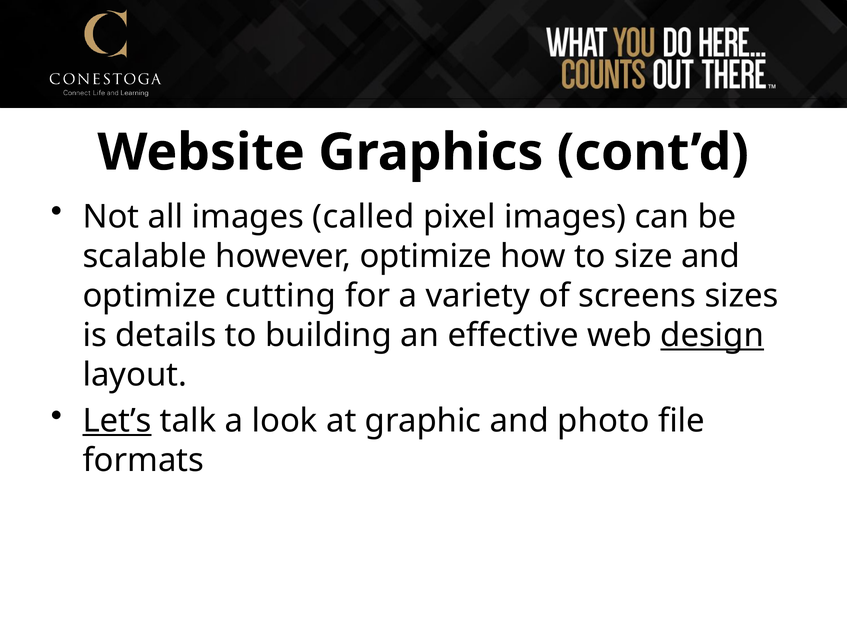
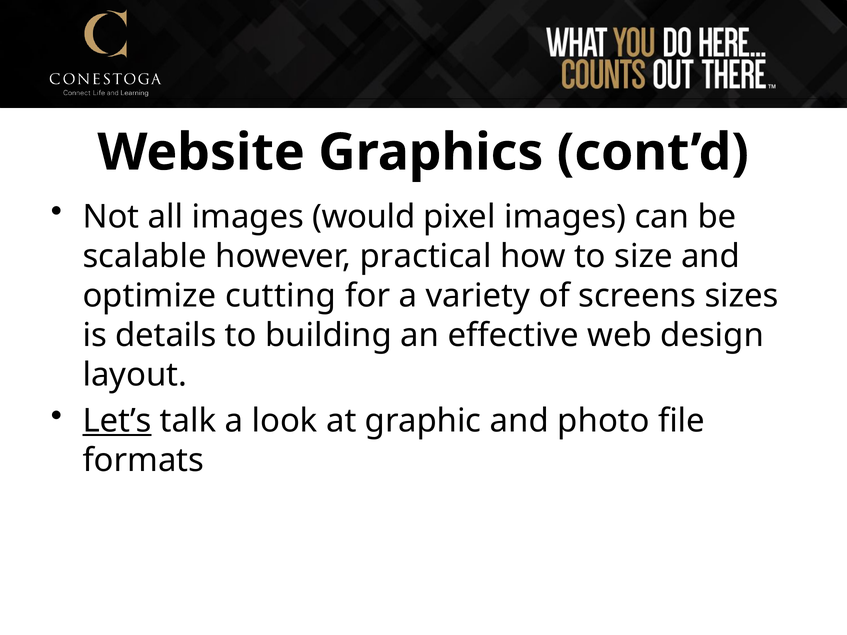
called: called -> would (364, 217)
however optimize: optimize -> practical (426, 256)
design underline: present -> none (712, 336)
